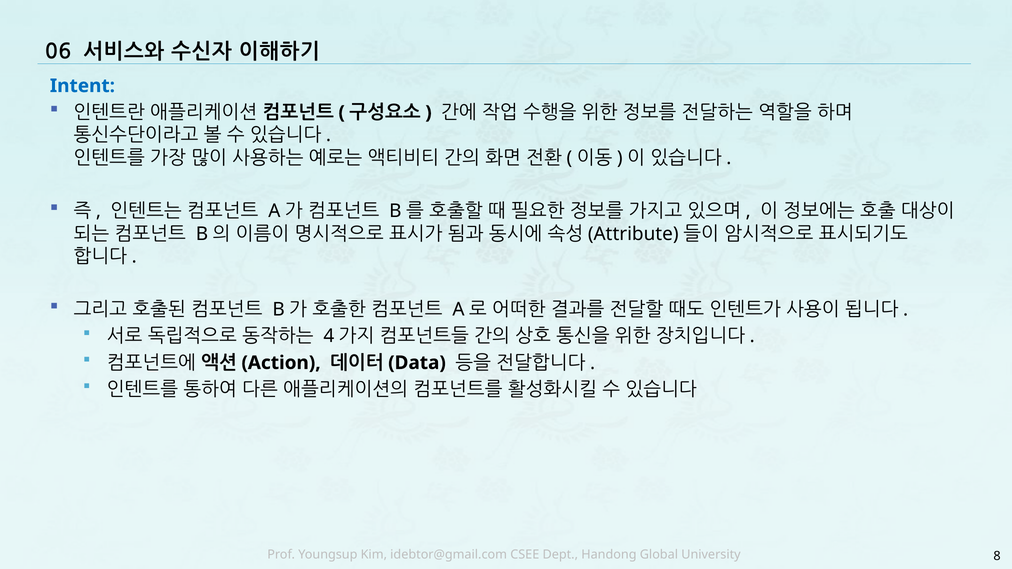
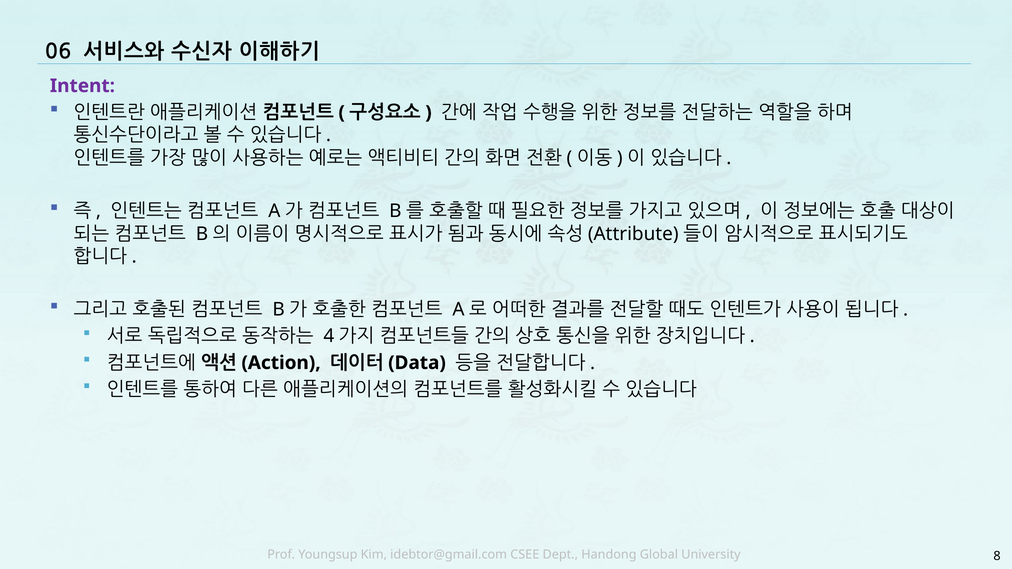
Intent colour: blue -> purple (82, 86)
